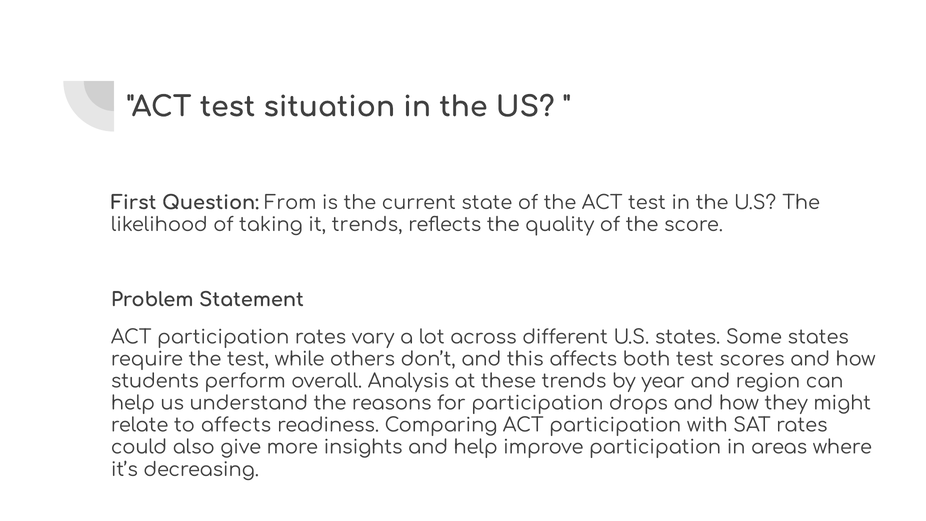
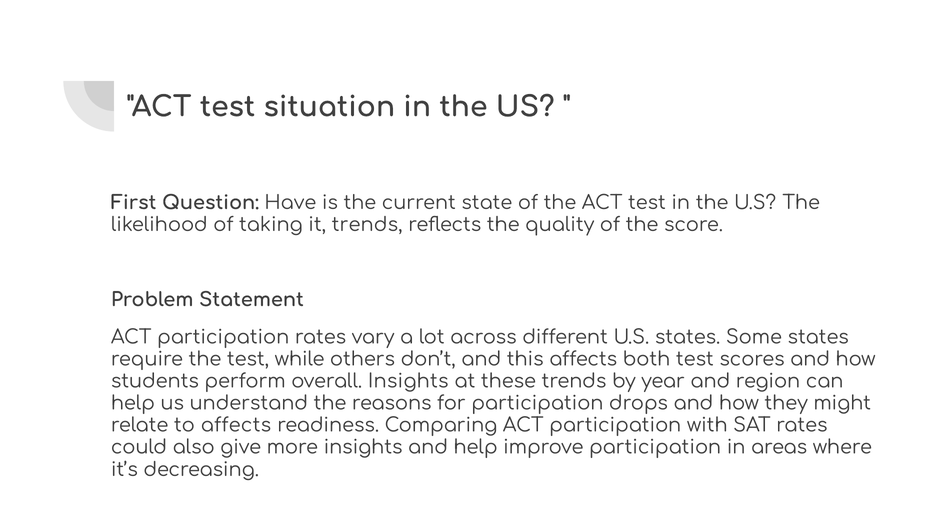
From: From -> Have (290, 203)
overall Analysis: Analysis -> Insights (408, 381)
